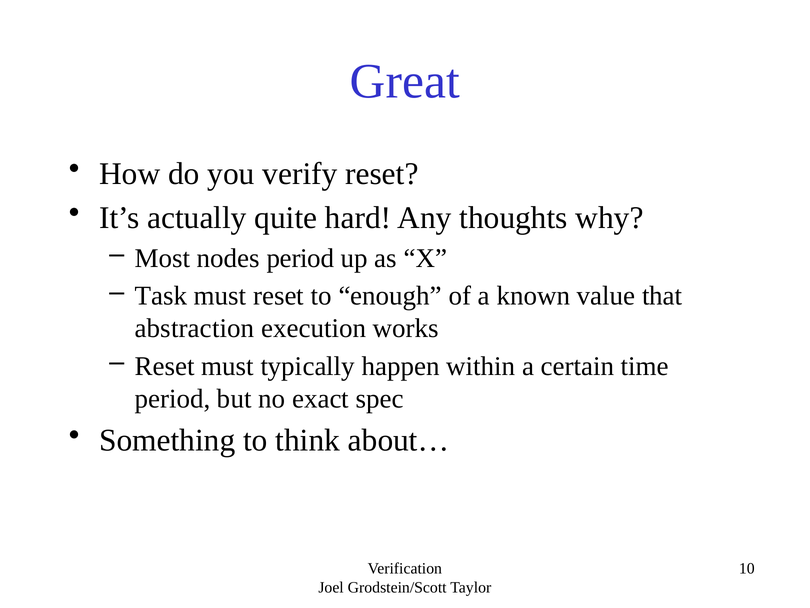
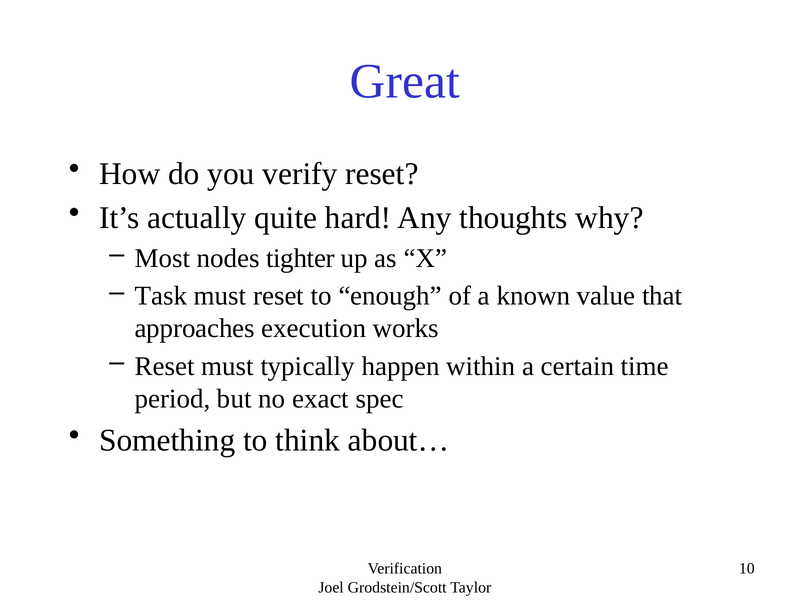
nodes period: period -> tighter (300, 258)
abstraction: abstraction -> approaches (195, 328)
